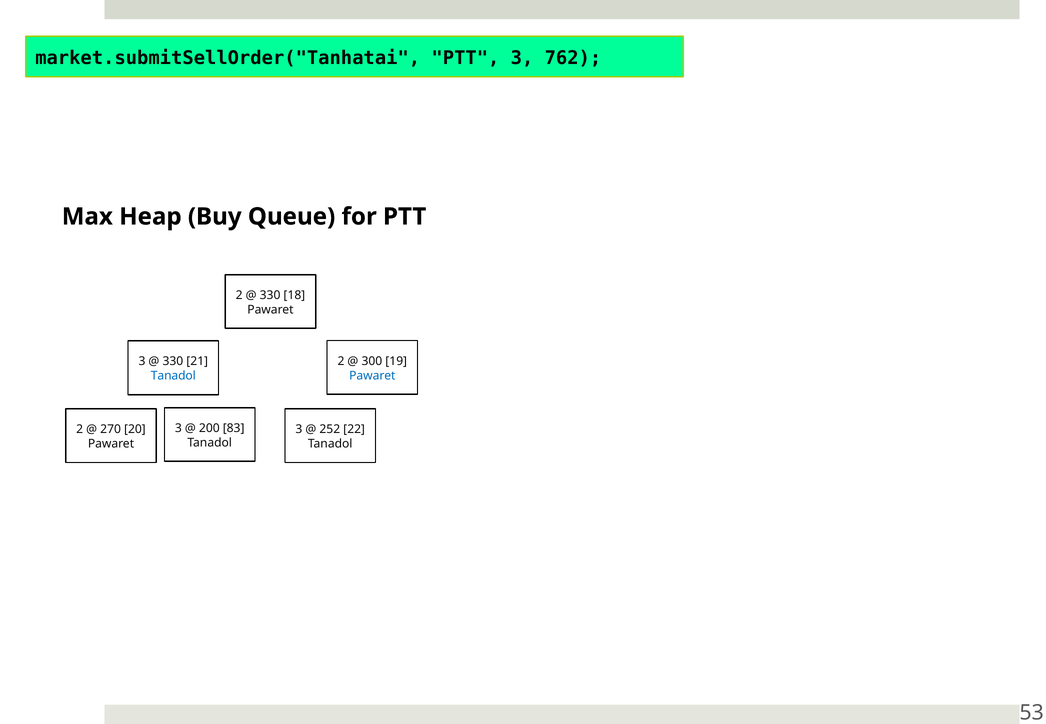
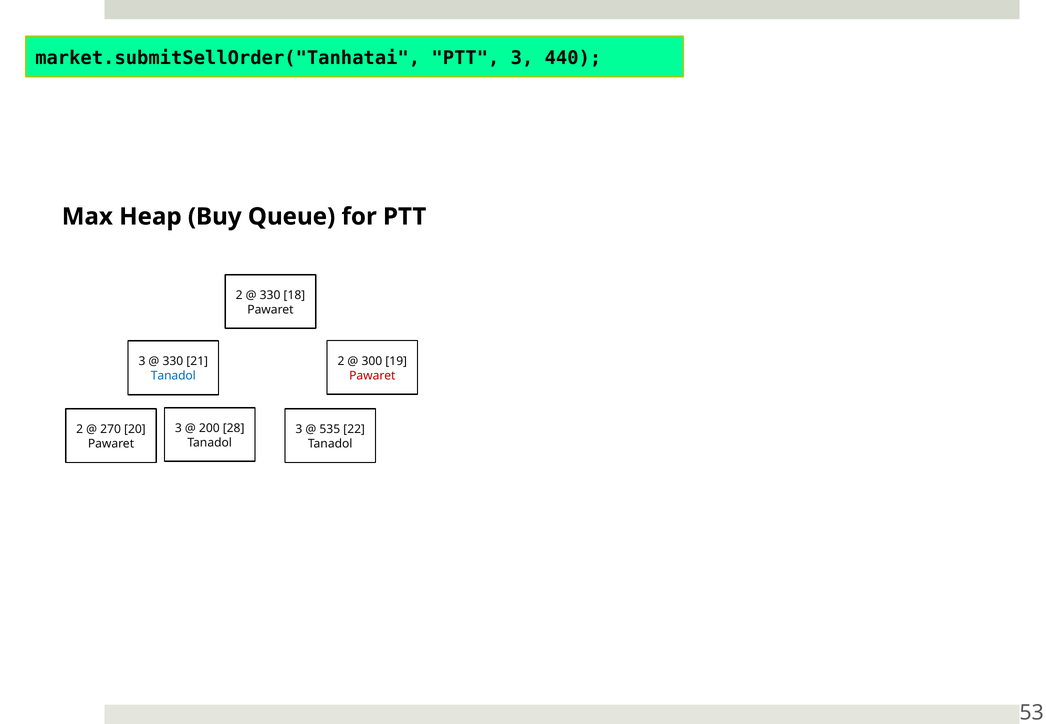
762: 762 -> 440 (573, 58)
Pawaret colour: blue -> red (372, 376)
83: 83 -> 28 (234, 428)
252: 252 -> 535 (330, 429)
